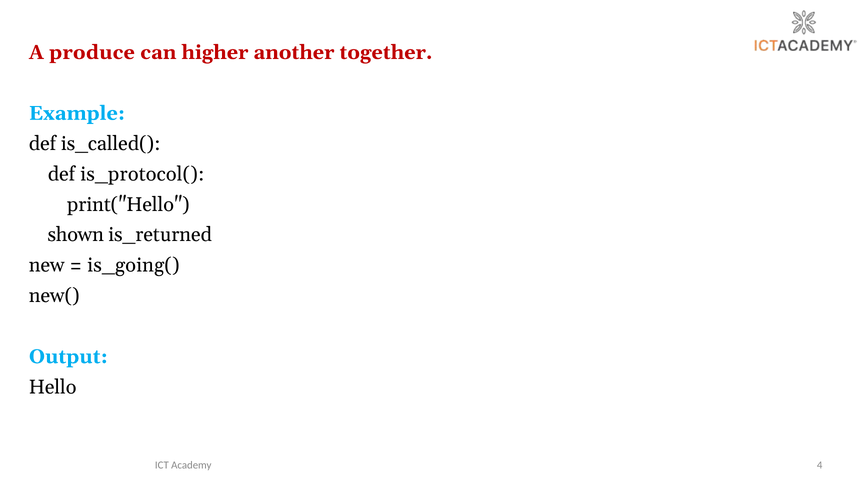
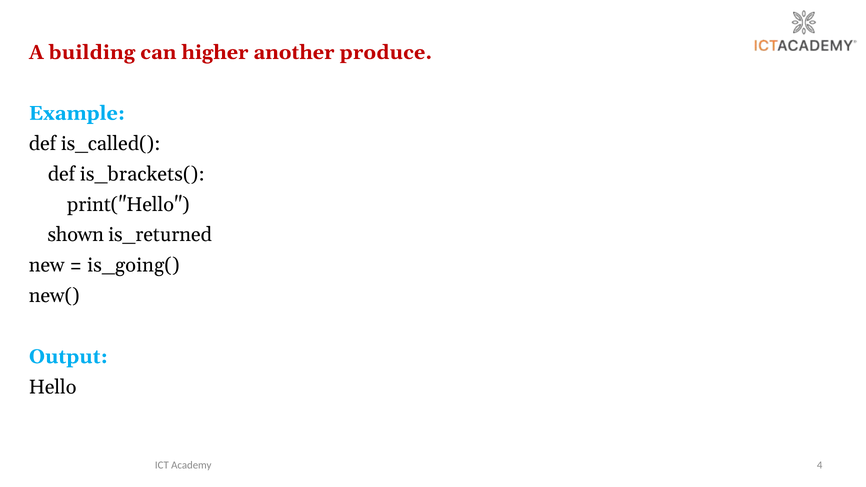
produce: produce -> building (92, 52)
together: together -> produce (386, 52)
is_protocol(: is_protocol( -> is_brackets( (142, 174)
